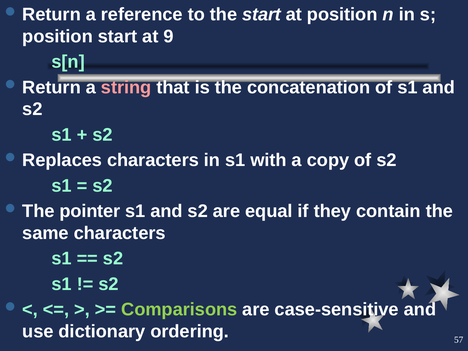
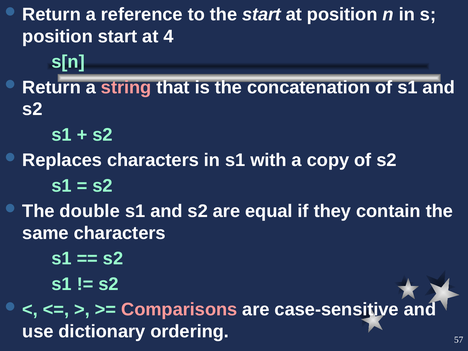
9: 9 -> 4 (168, 36)
pointer: pointer -> double (90, 211)
Comparisons colour: light green -> pink (179, 310)
